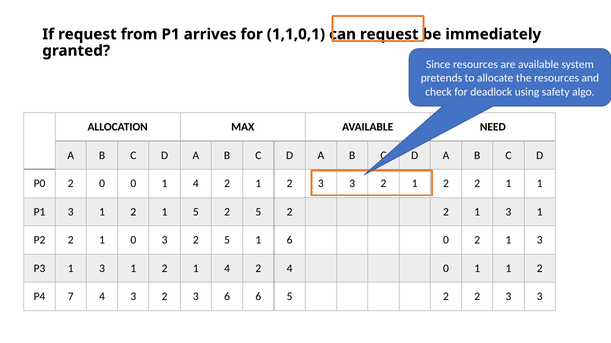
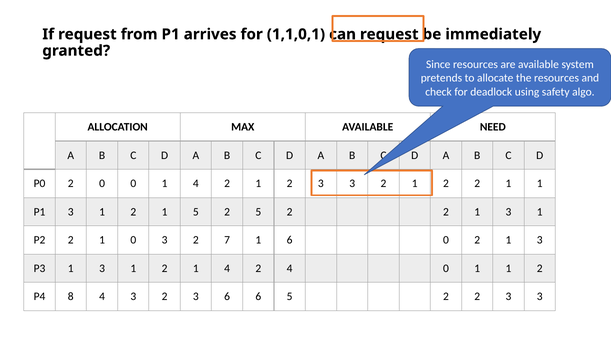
3 2 5: 5 -> 7 (227, 241)
7: 7 -> 8 (71, 297)
